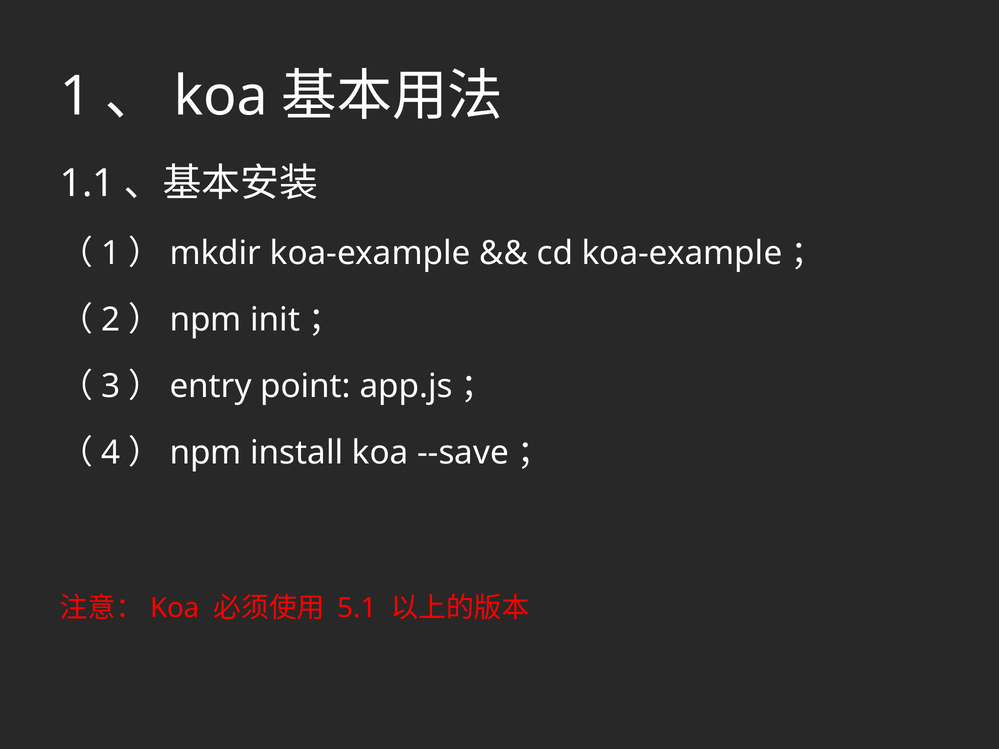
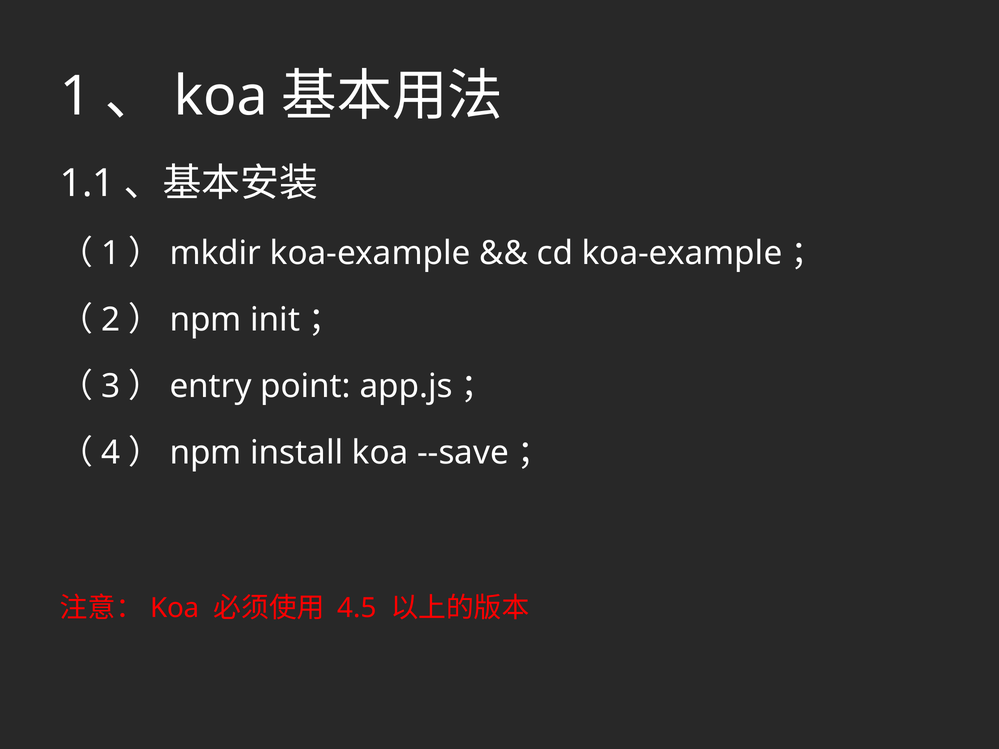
5.1: 5.1 -> 4.5 (357, 608)
